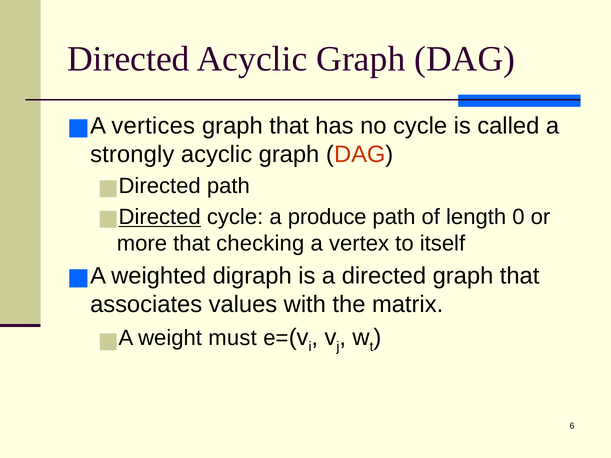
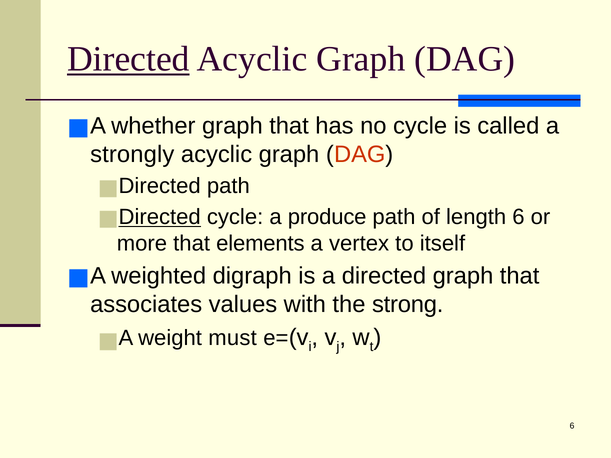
Directed underline: none -> present (128, 59)
vertices: vertices -> whether (153, 126)
length 0: 0 -> 6 (518, 217)
checking: checking -> elements (260, 244)
matrix: matrix -> strong (408, 304)
